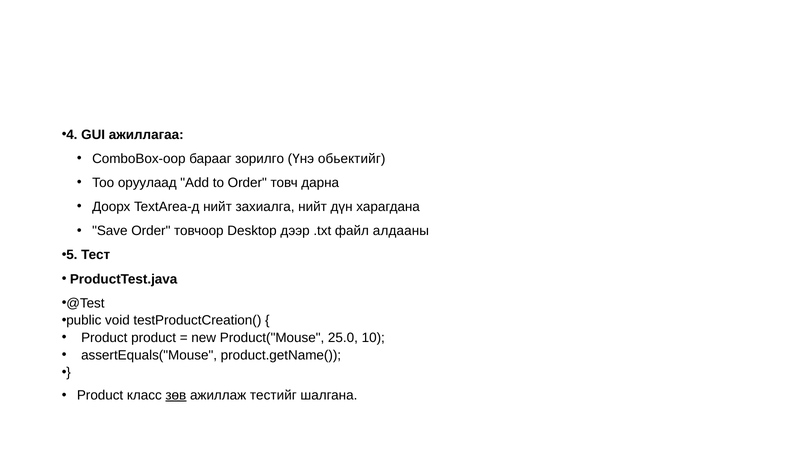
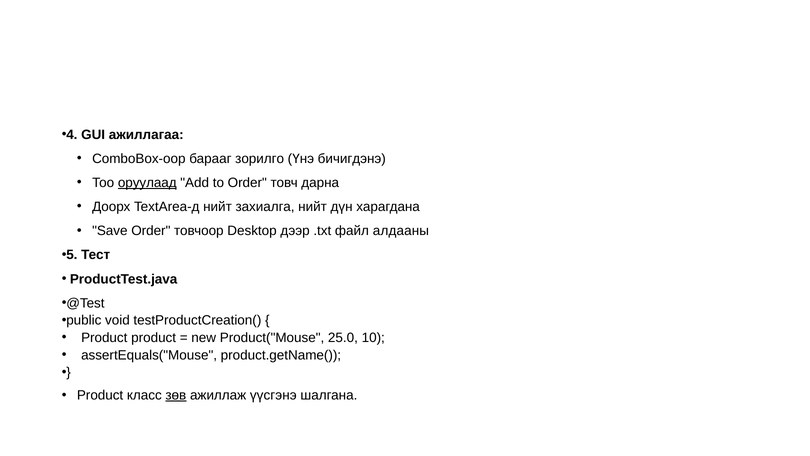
обьектийг: обьектийг -> бичигдэнэ (352, 159)
оруулаад underline: none -> present (147, 183)
тестийг: тестийг -> үүсгэнэ (273, 395)
